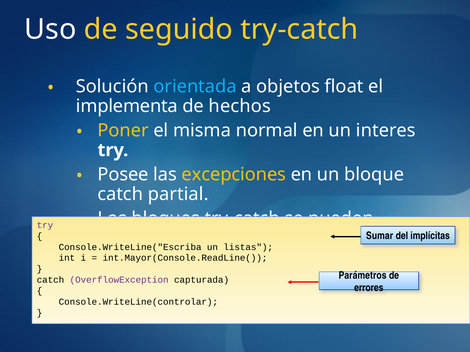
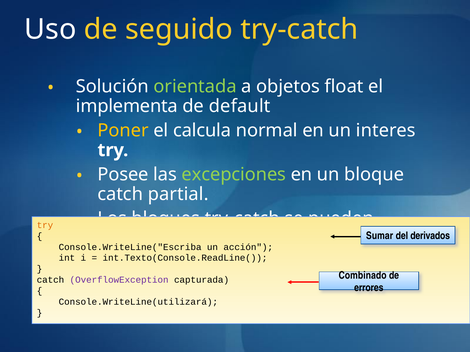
orientada colour: light blue -> light green (195, 87)
hechos: hechos -> default (240, 106)
misma: misma -> calcula (202, 131)
excepciones colour: yellow -> light green (234, 175)
try colour: purple -> orange (45, 225)
implícitas: implícitas -> derivados (430, 236)
listas: listas -> acción (248, 247)
int.Mayor(Console.ReadLine(: int.Mayor(Console.ReadLine( -> int.Texto(Console.ReadLine( (185, 258)
Parámetros: Parámetros -> Combinado (363, 276)
Console.WriteLine(controlar: Console.WriteLine(controlar -> Console.WriteLine(utilizará (138, 302)
